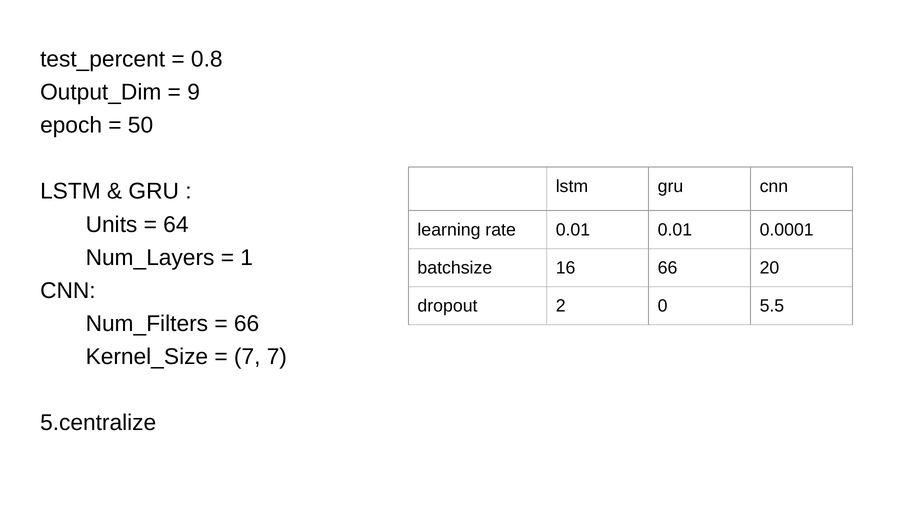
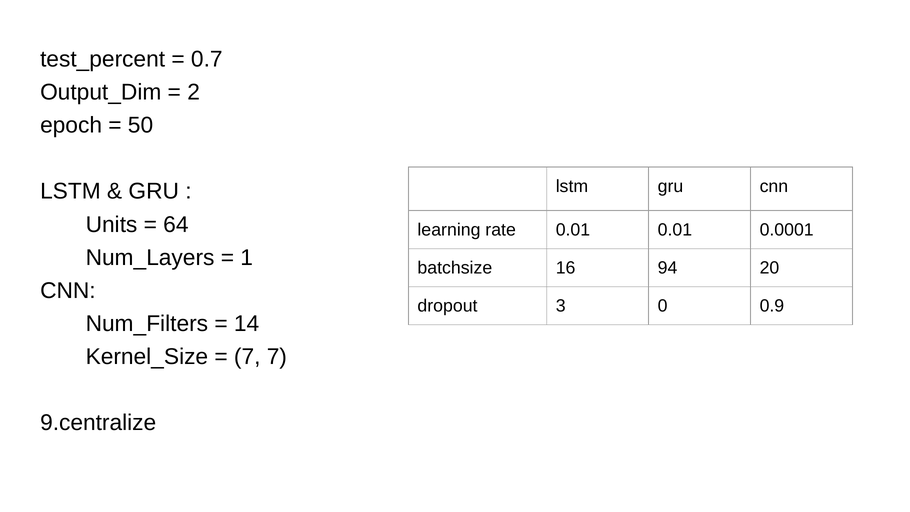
0.8: 0.8 -> 0.7 (207, 59)
9: 9 -> 2 (194, 92)
16 66: 66 -> 94 (668, 268)
2: 2 -> 3 (561, 306)
5.5: 5.5 -> 0.9 (772, 306)
66: 66 -> 14 (247, 324)
5.centralize: 5.centralize -> 9.centralize (98, 423)
